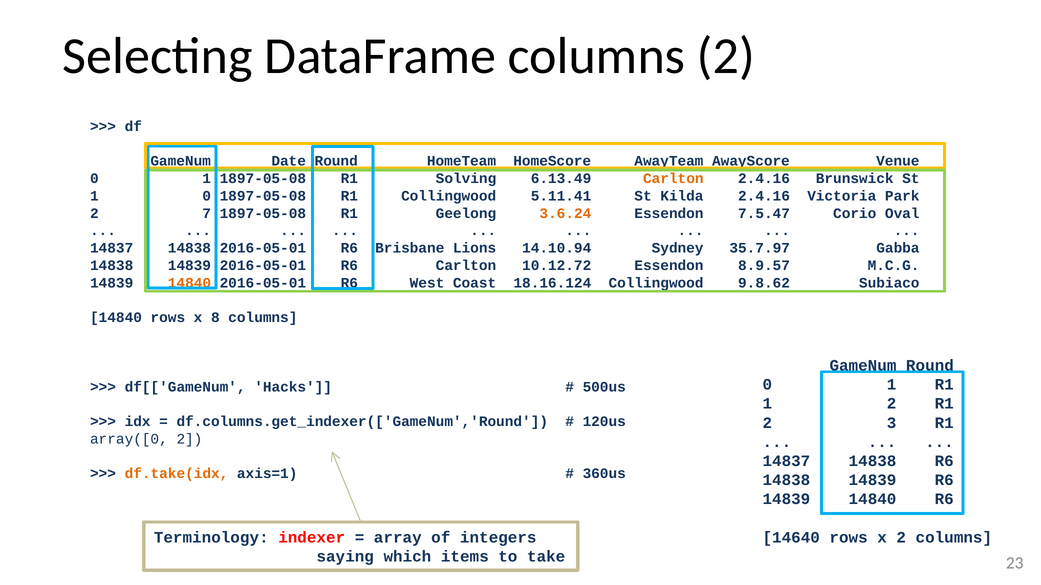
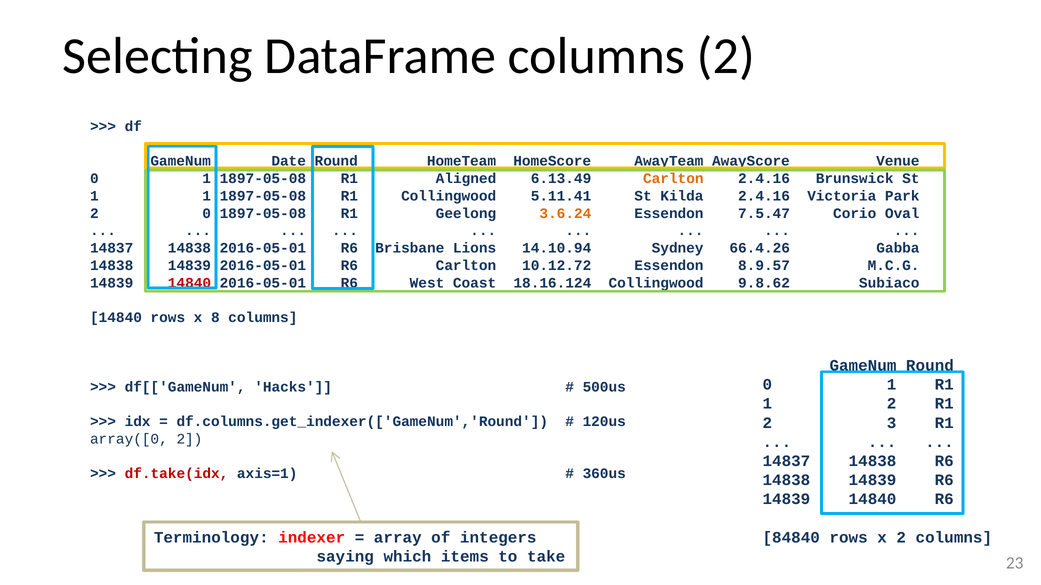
Solving: Solving -> Aligned (466, 179)
1 0: 0 -> 1 (207, 196)
2 7: 7 -> 0 (207, 214)
35.7.97: 35.7.97 -> 66.4.26 (760, 248)
14840 colour: orange -> red (189, 283)
df.take(idx colour: orange -> red (177, 474)
14640: 14640 -> 84840 (791, 538)
